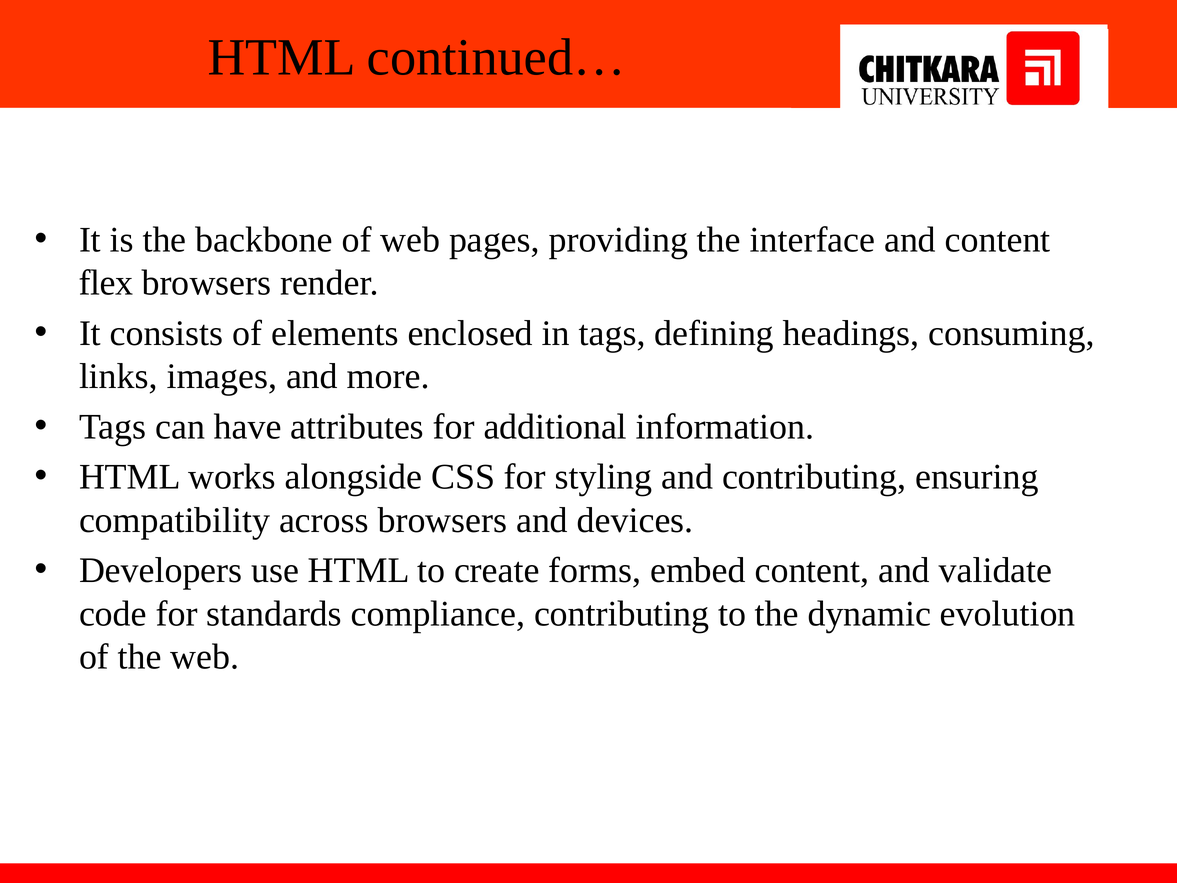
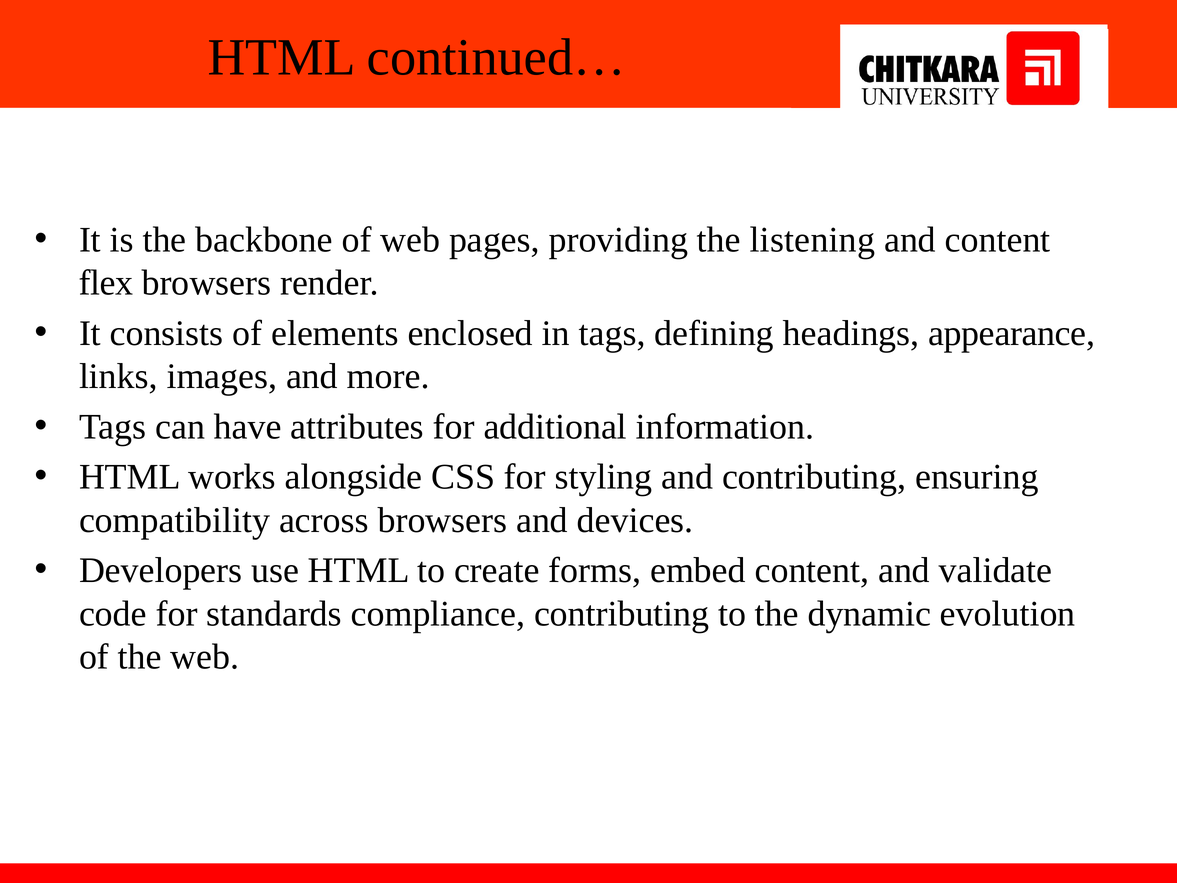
interface: interface -> listening (812, 240)
consuming: consuming -> appearance (1012, 333)
